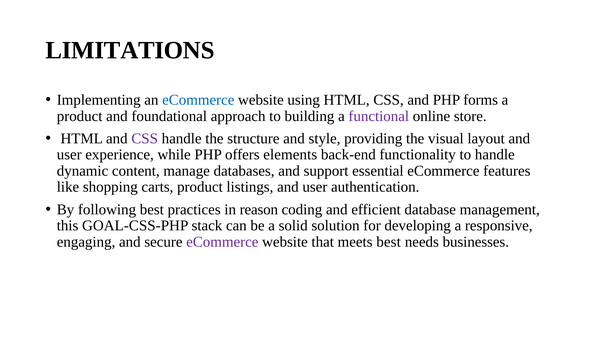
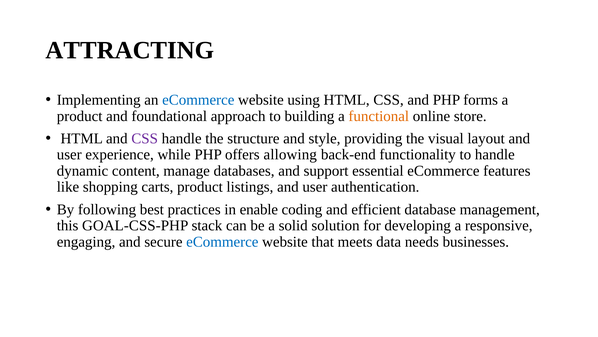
LIMITATIONS: LIMITATIONS -> ATTRACTING (130, 50)
functional colour: purple -> orange (379, 116)
elements: elements -> allowing (290, 154)
reason: reason -> enable (259, 209)
eCommerce colour: purple -> blue (222, 241)
meets best: best -> data (389, 241)
